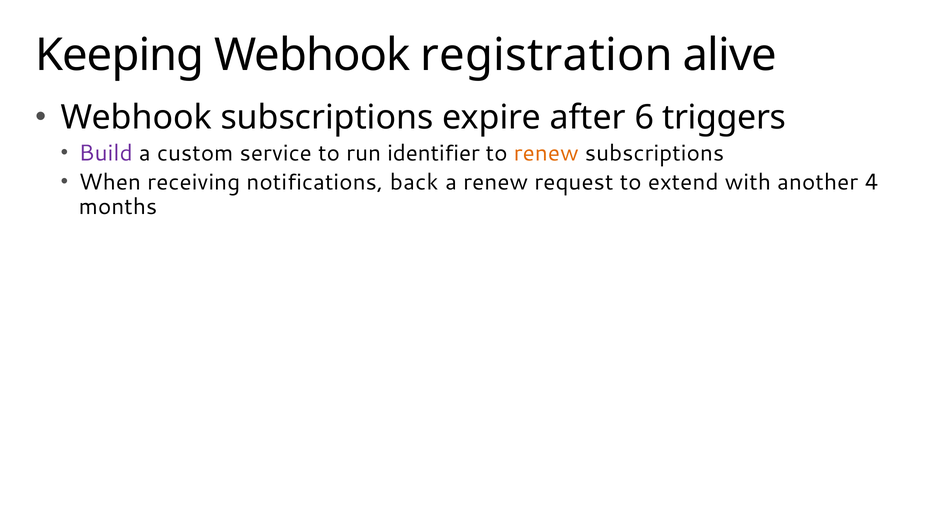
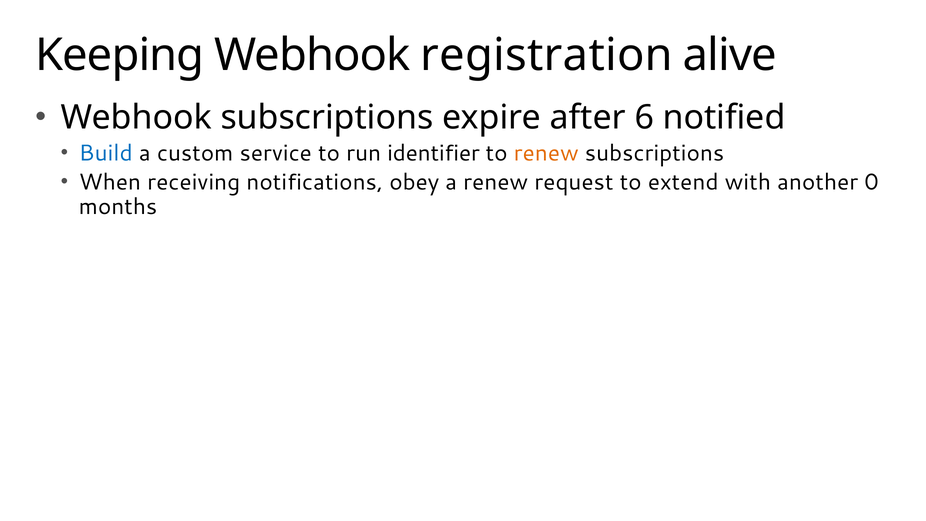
triggers: triggers -> notified (724, 118)
Build colour: purple -> blue (106, 153)
back: back -> obey (414, 182)
4: 4 -> 0 (872, 182)
